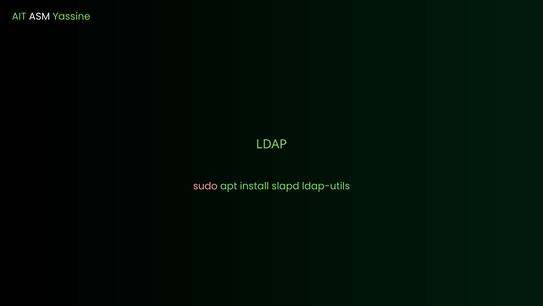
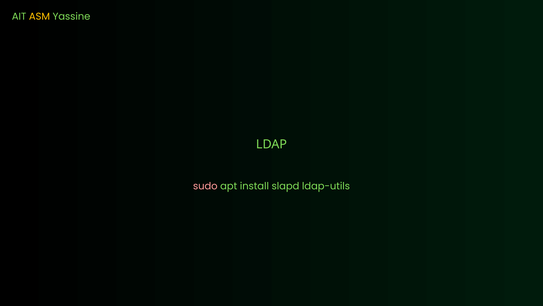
ASM colour: white -> yellow (39, 17)
